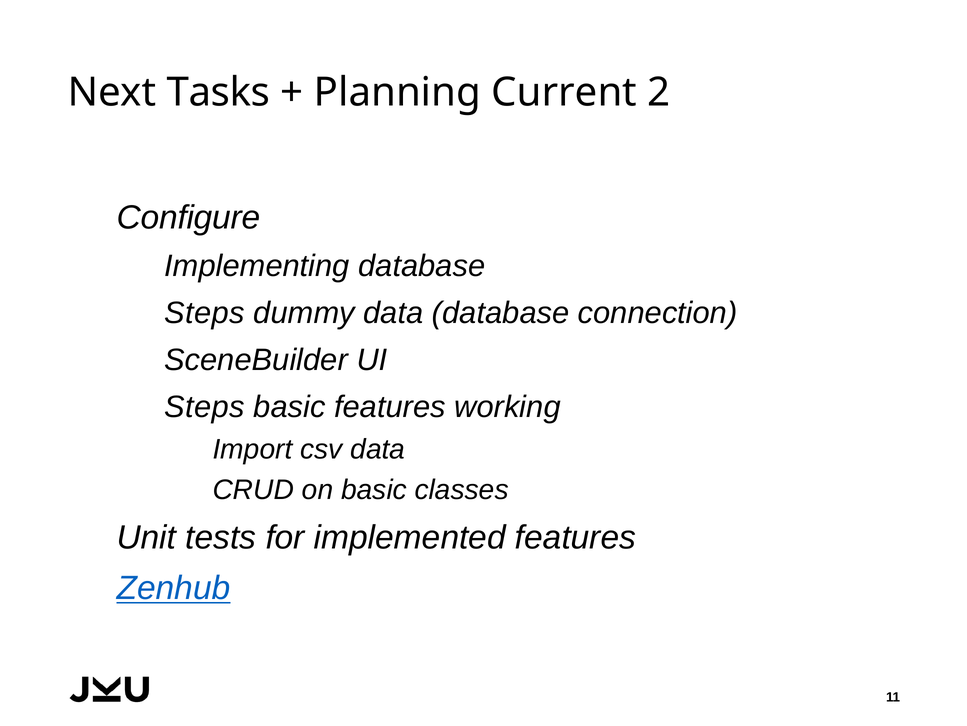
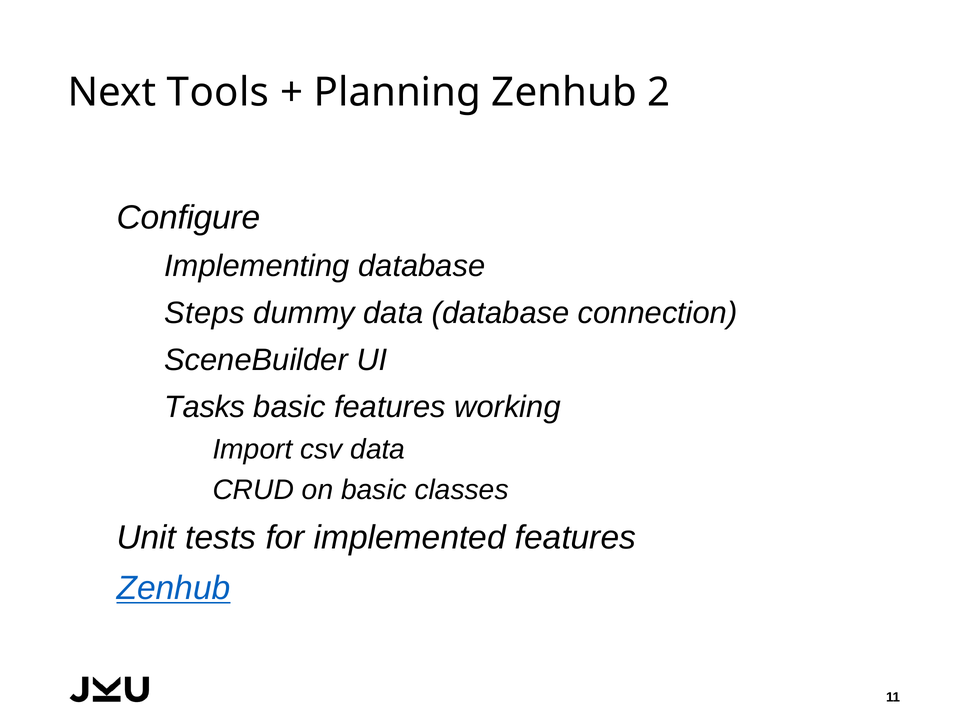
Tasks: Tasks -> Tools (218, 93)
Planning Current: Current -> Zenhub (564, 93)
Steps: Steps -> Tasks (205, 406)
